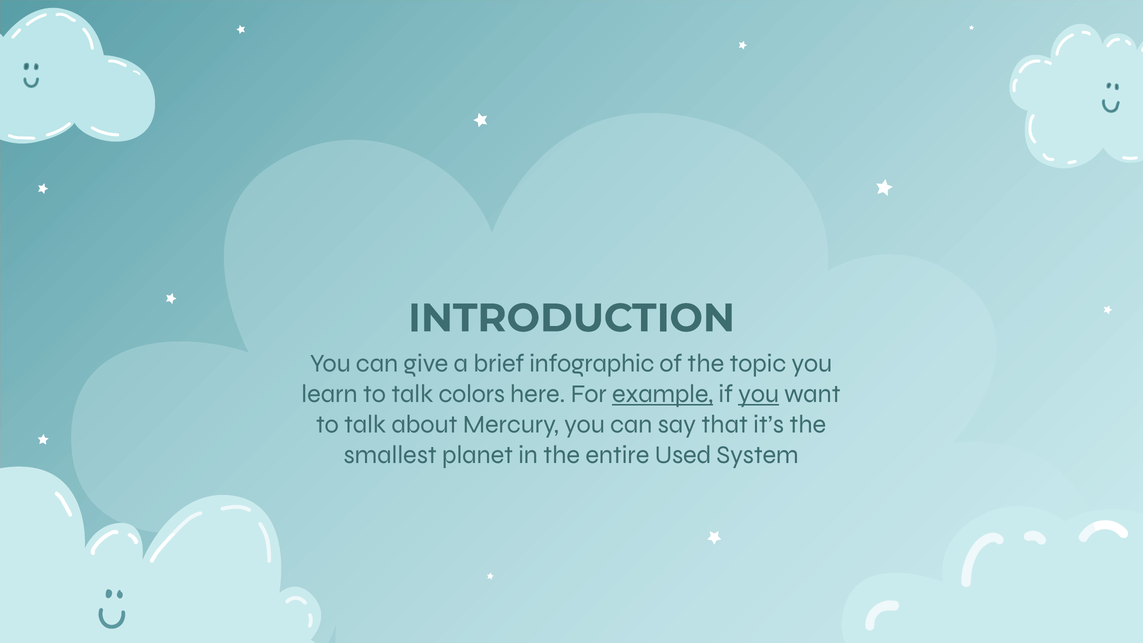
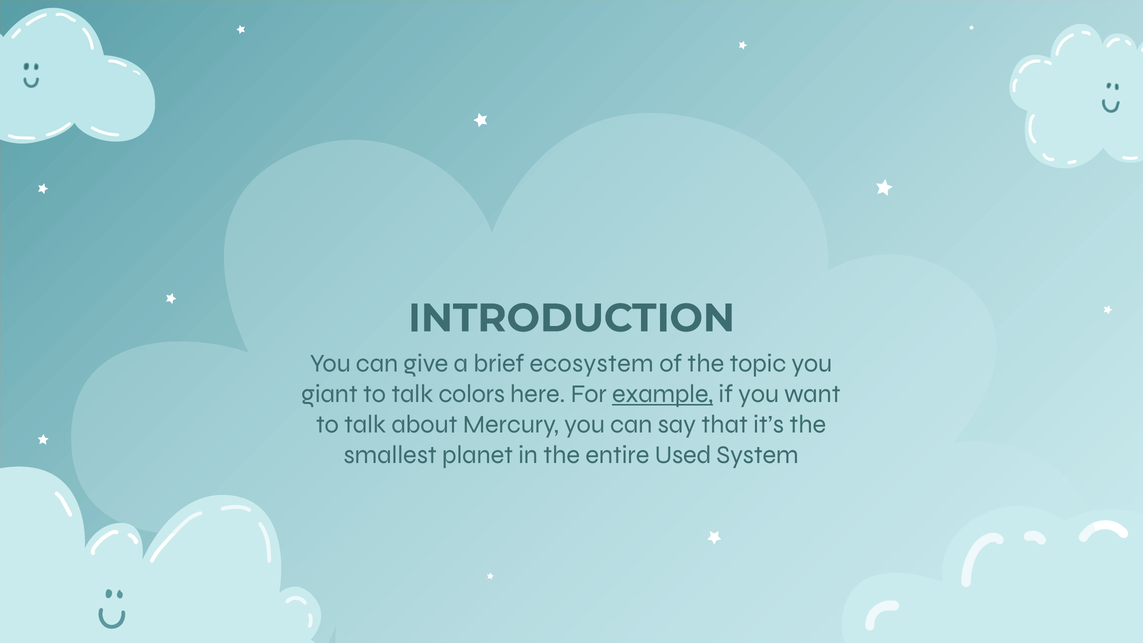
infographic: infographic -> ecosystem (592, 363)
learn: learn -> giant (330, 394)
you underline: present -> none (759, 394)
